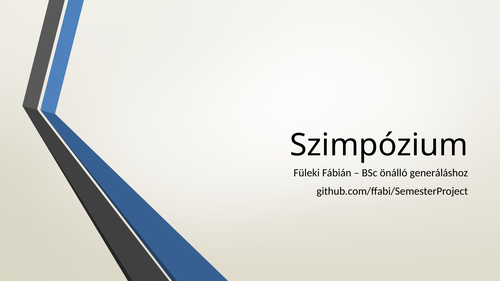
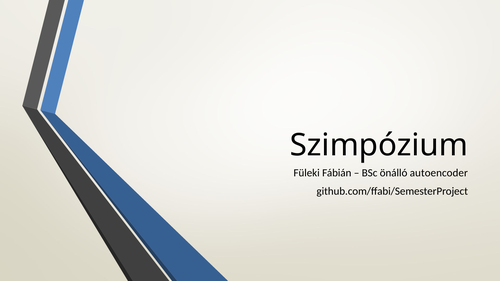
generáláshoz: generáláshoz -> autoencoder (439, 173)
